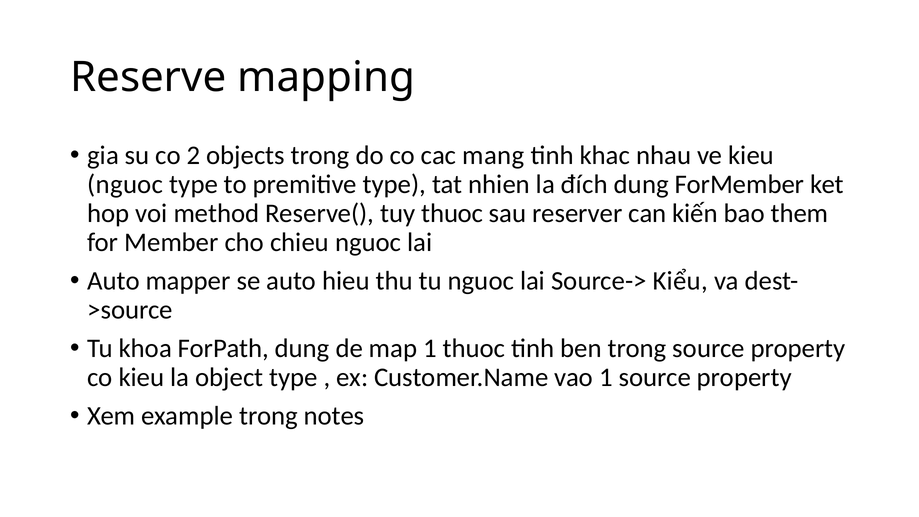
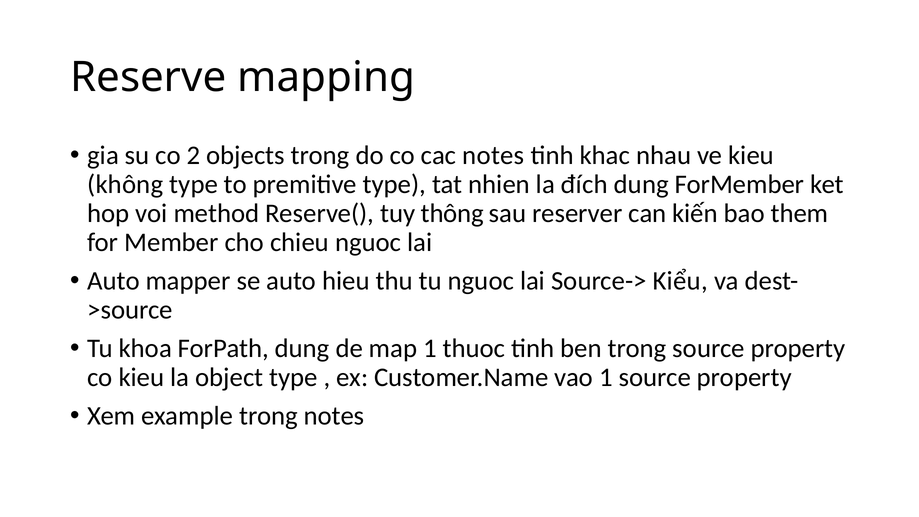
cac mang: mang -> notes (493, 155)
nguoc: nguoc -> không (125, 184)
tuy thuoc: thuoc -> thông (452, 213)
